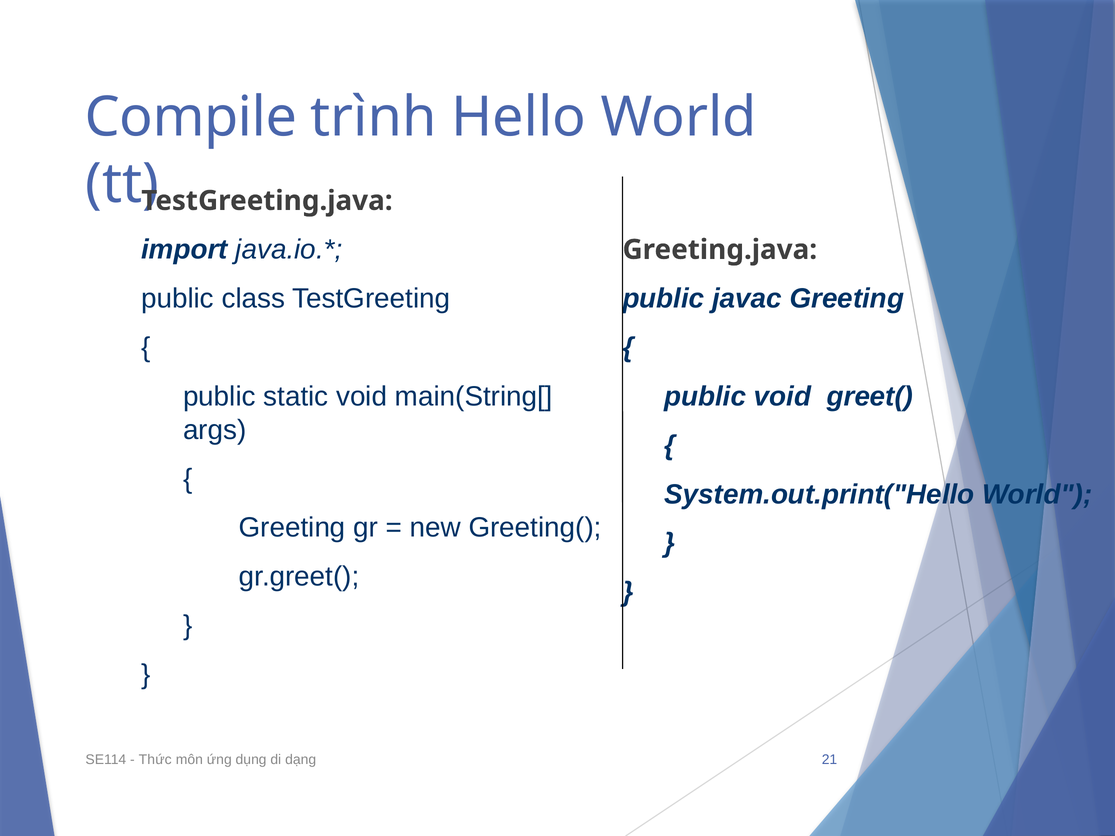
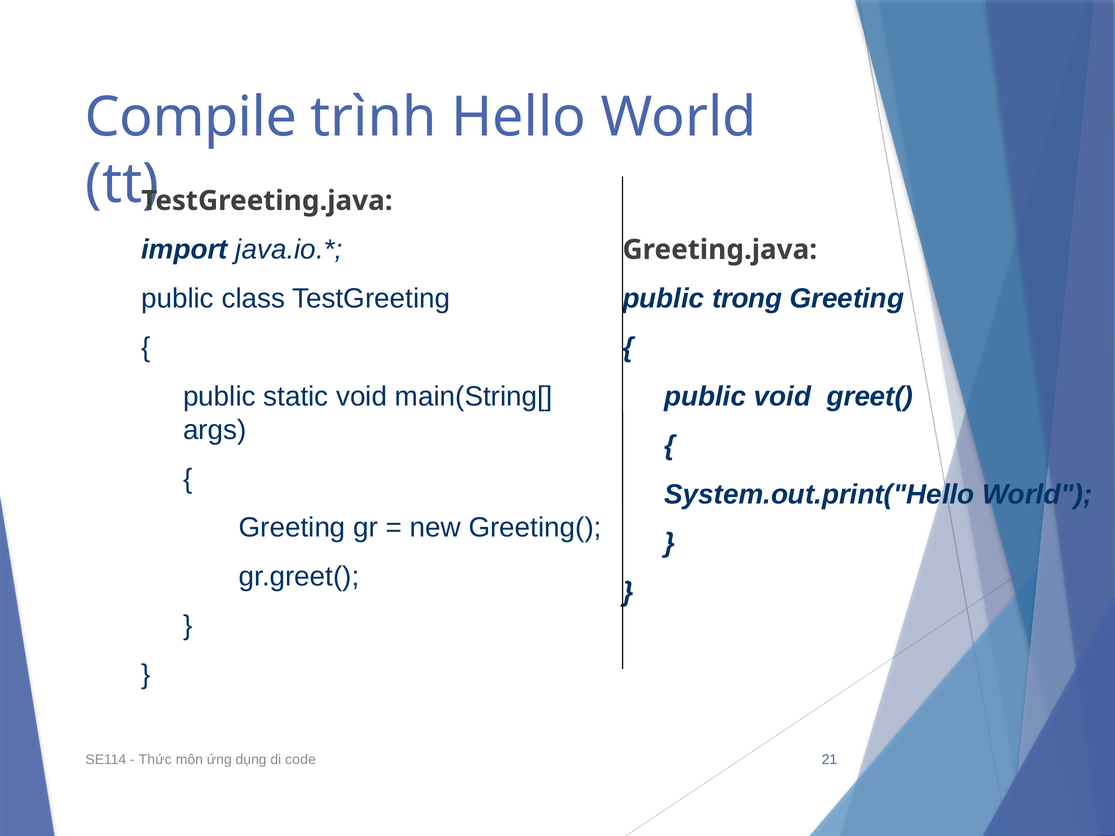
javac: javac -> trong (747, 299)
dạng: dạng -> code (301, 760)
